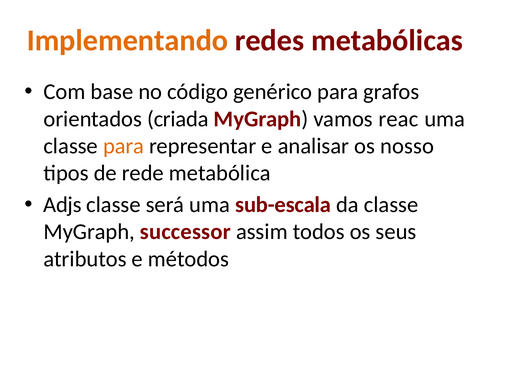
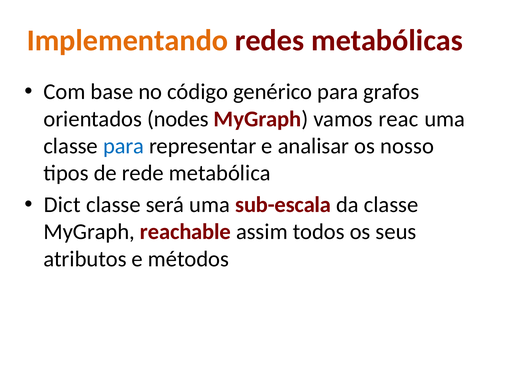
criada: criada -> nodes (178, 119)
para colour: orange -> blue (124, 146)
Adjs: Adjs -> Dict (62, 205)
successor: successor -> reachable (185, 232)
